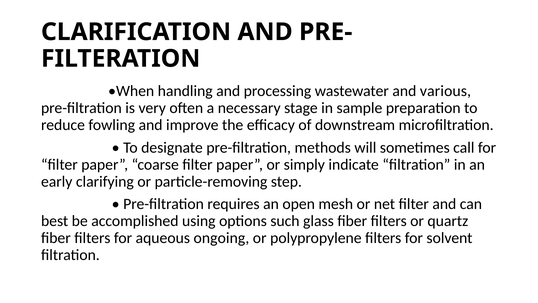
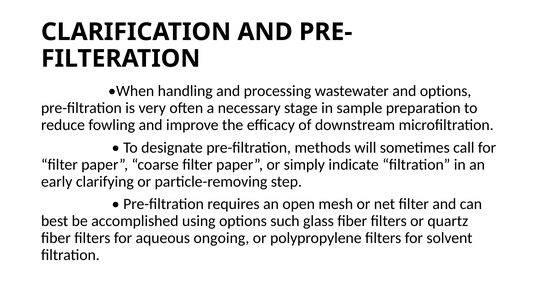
and various: various -> options (446, 91)
